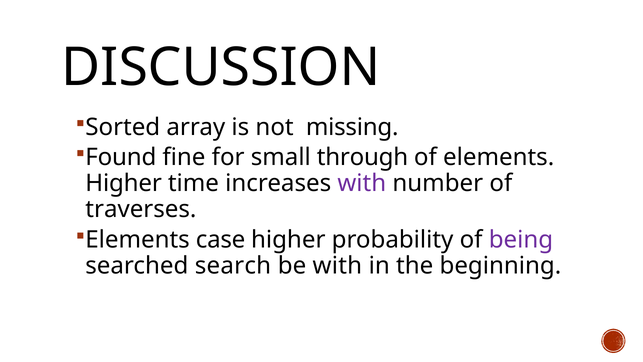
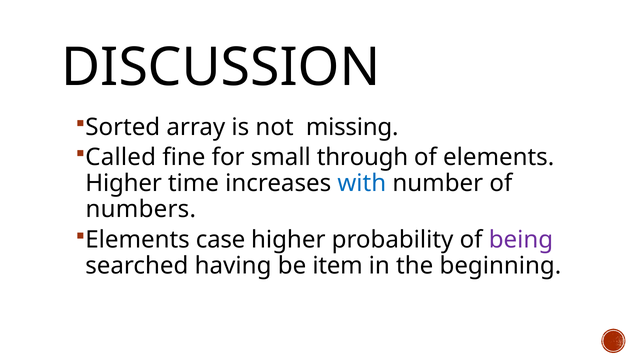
Found: Found -> Called (121, 157)
with colour: purple -> blue (362, 183)
traverses: traverses -> numbers (141, 209)
search: search -> having (233, 265)
be with: with -> item (338, 265)
